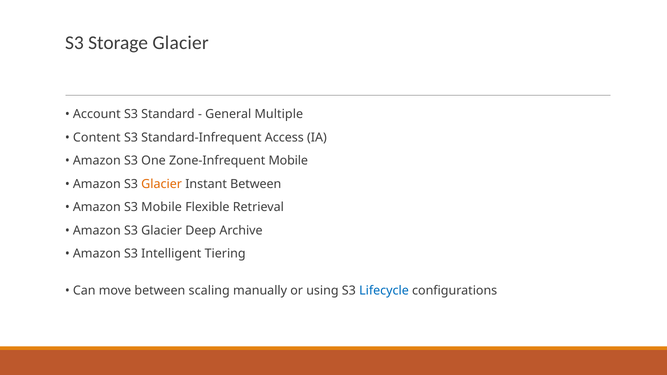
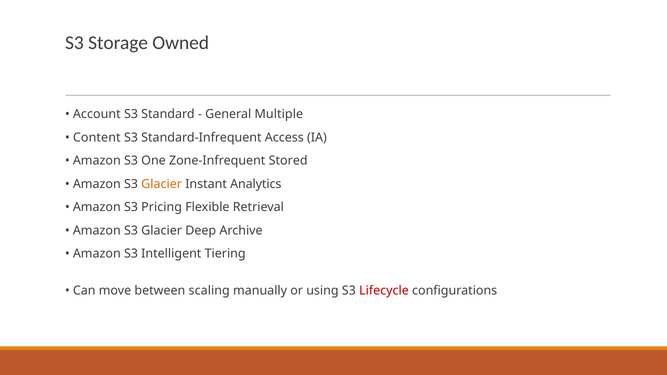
Storage Glacier: Glacier -> Owned (181, 43)
Zone-Infrequent Mobile: Mobile -> Stored (288, 161)
Instant Between: Between -> Analytics (256, 184)
S3 Mobile: Mobile -> Pricing (162, 207)
Lifecycle colour: blue -> red (384, 291)
